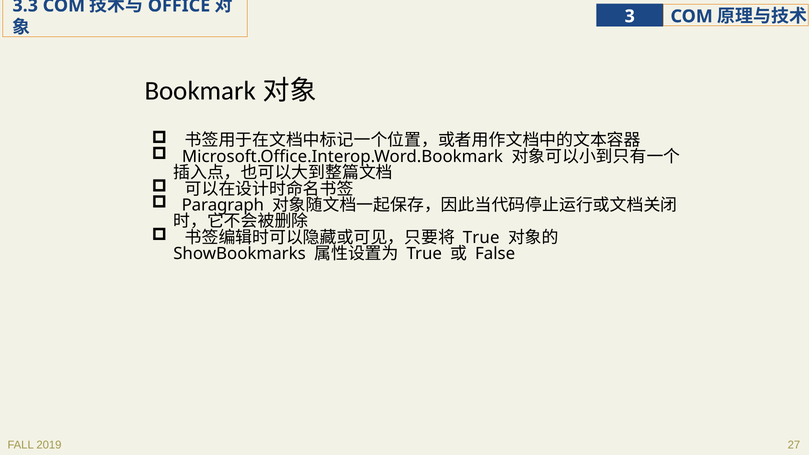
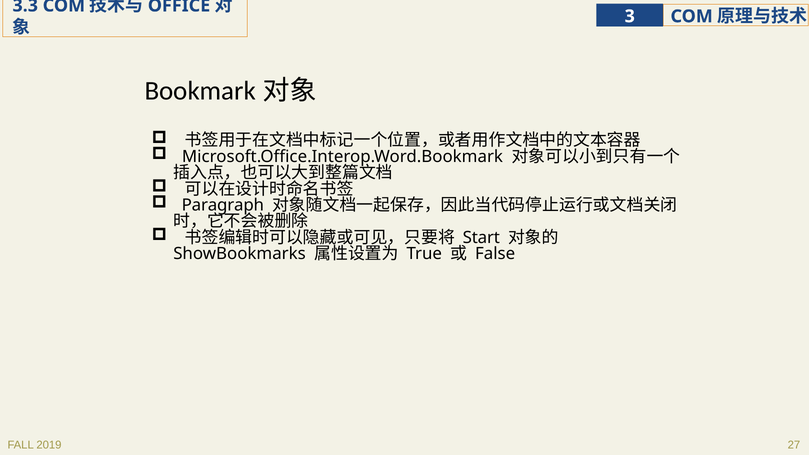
True: True -> Start (481, 238)
